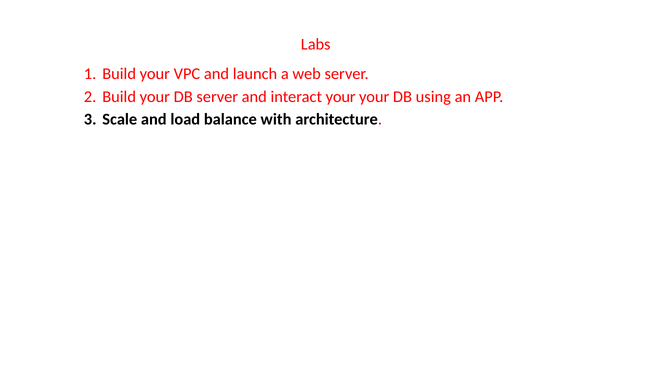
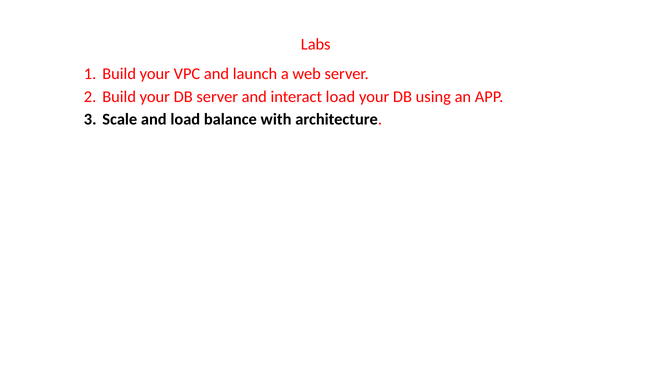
interact your: your -> load (340, 97)
